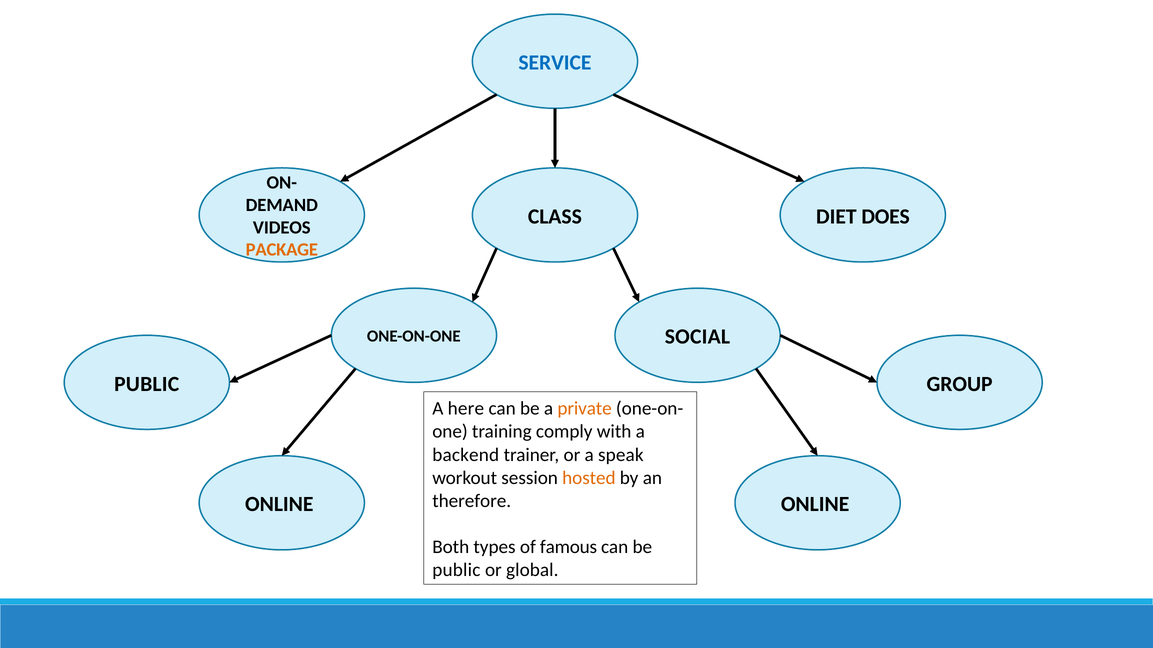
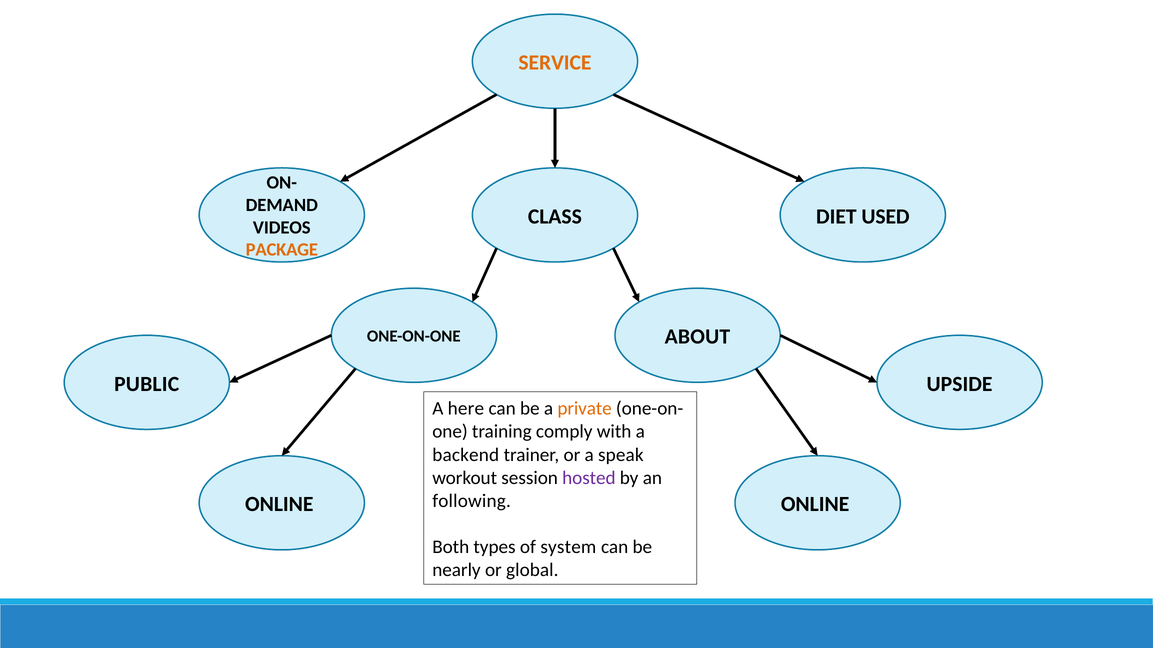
SERVICE colour: blue -> orange (555, 63)
DOES: DOES -> USED (886, 217)
SOCIAL: SOCIAL -> ABOUT (697, 337)
GROUP: GROUP -> UPSIDE (960, 384)
hosted colour: orange -> purple (589, 478)
therefore: therefore -> following (472, 501)
famous: famous -> system (568, 547)
public: public -> nearly (456, 570)
